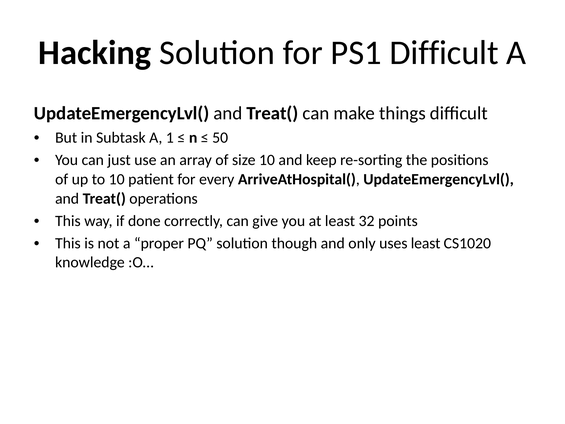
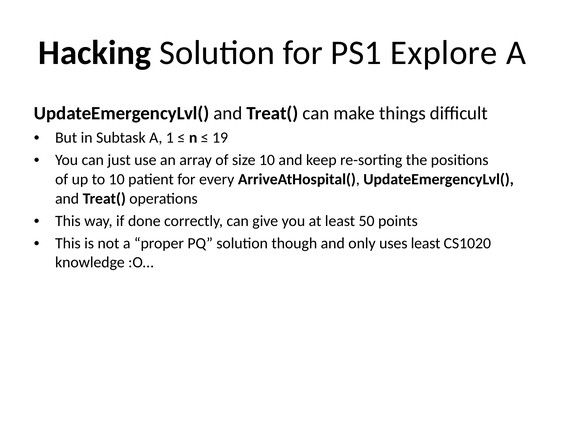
PS1 Difficult: Difficult -> Explore (444, 53)
50: 50 -> 19 (220, 138)
32: 32 -> 50 (367, 221)
